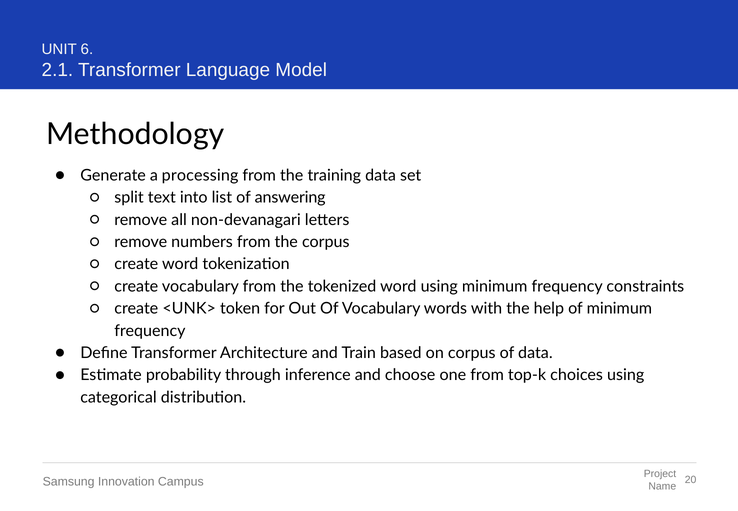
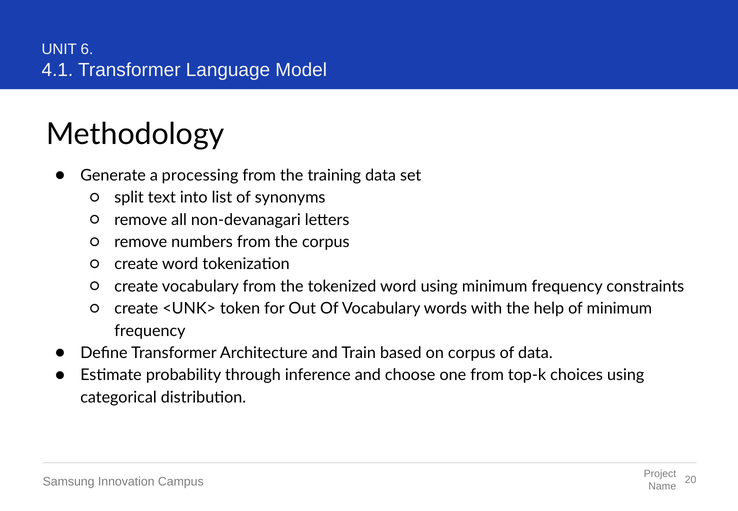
2.1: 2.1 -> 4.1 (57, 70)
answering: answering -> synonyms (290, 198)
